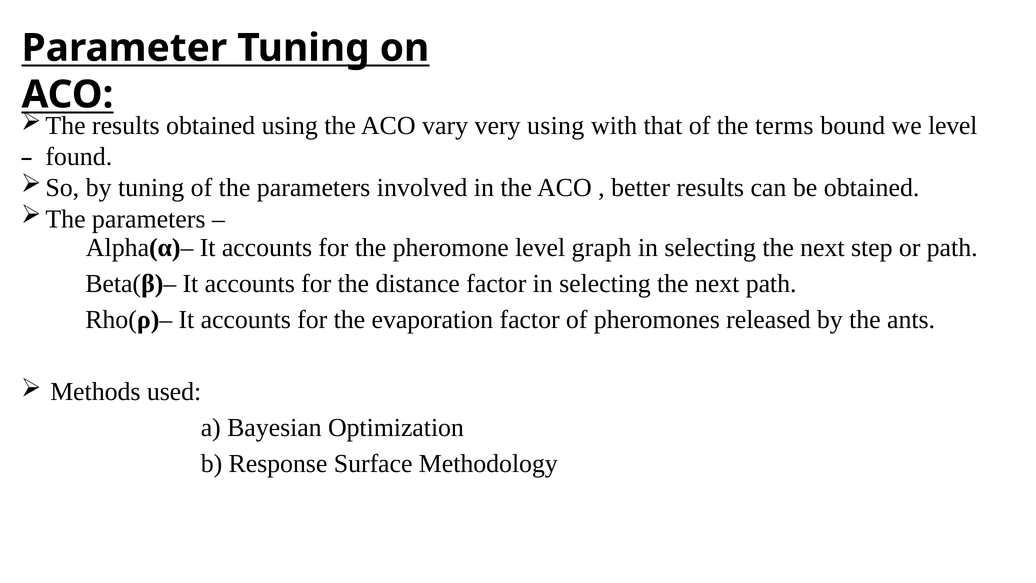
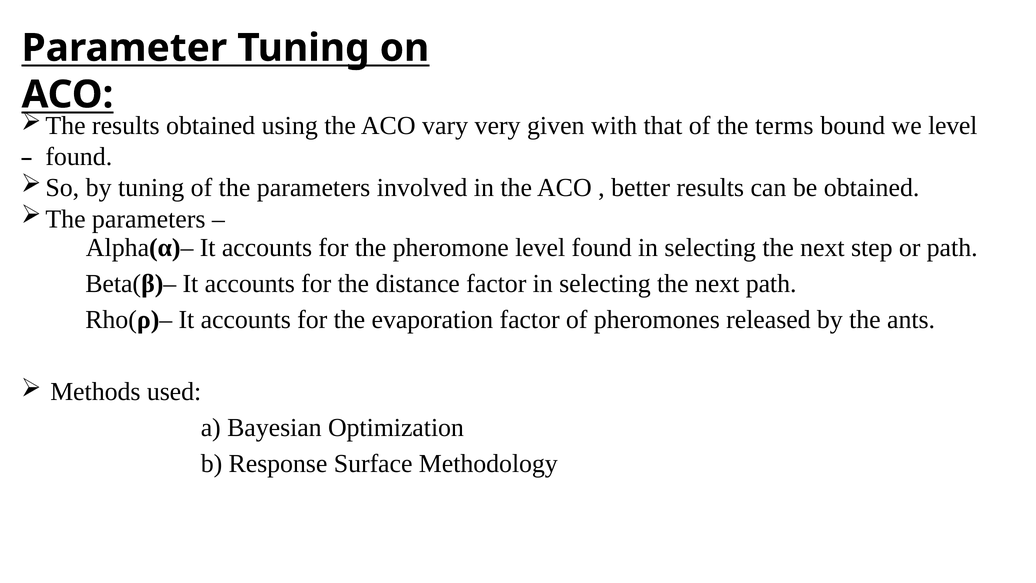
very using: using -> given (556, 126)
pheromone level graph: graph -> found (602, 248)
